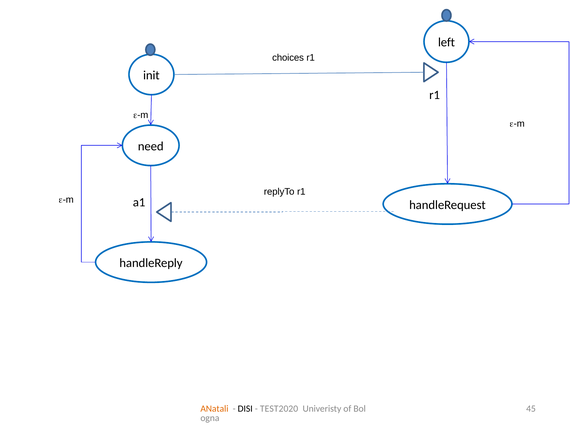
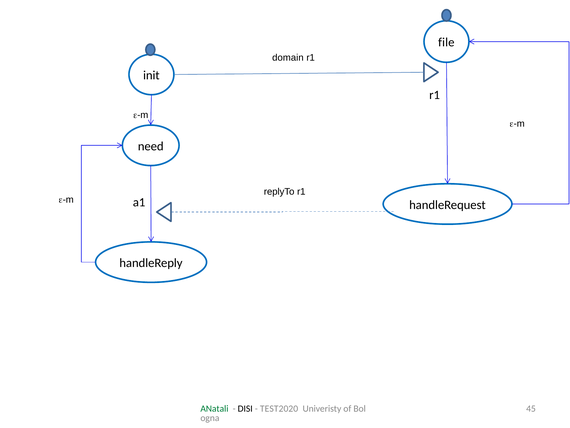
left: left -> file (446, 42)
choices: choices -> domain (288, 58)
ANatali colour: orange -> green (214, 408)
